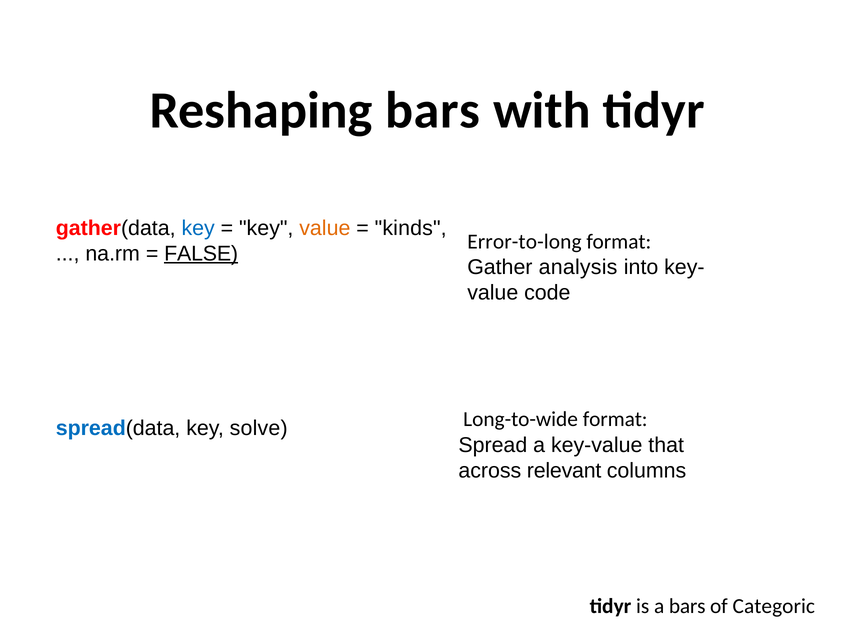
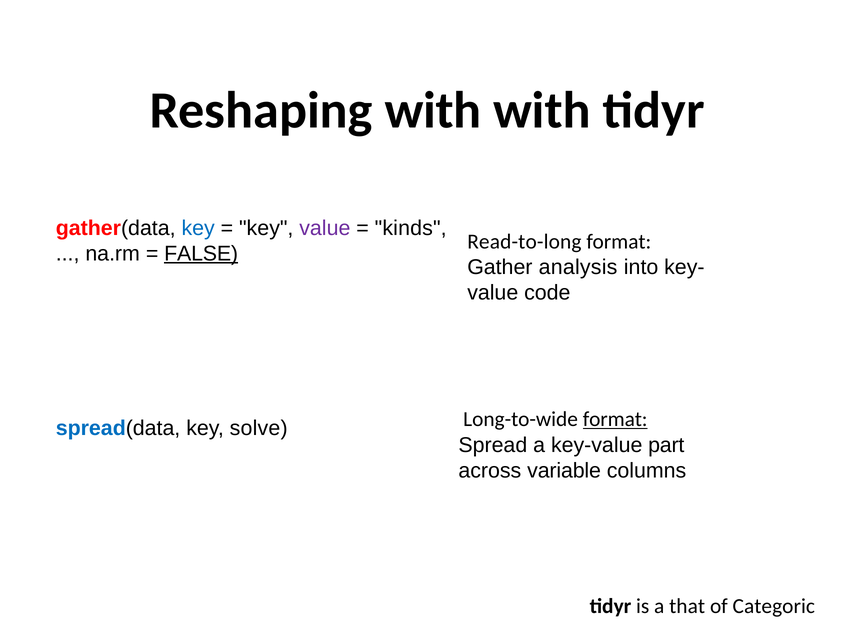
Reshaping bars: bars -> with (433, 111)
value colour: orange -> purple (325, 228)
Error-to-long: Error-to-long -> Read-to-long (524, 242)
format underline: none -> present (615, 420)
that: that -> part (666, 445)
relevant: relevant -> variable (564, 471)
a bars: bars -> that (687, 606)
